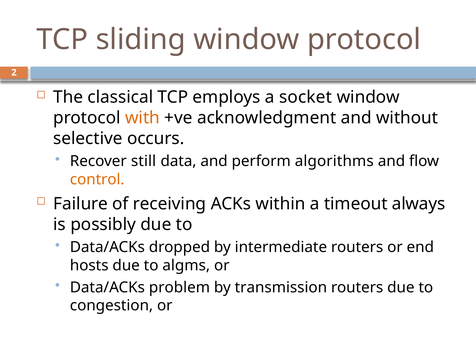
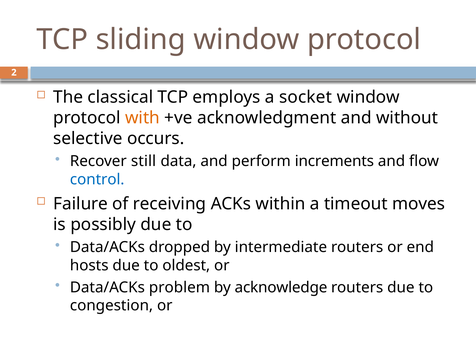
algorithms: algorithms -> increments (334, 161)
control colour: orange -> blue (97, 180)
always: always -> moves (419, 204)
algms: algms -> oldest (186, 265)
transmission: transmission -> acknowledge (281, 287)
